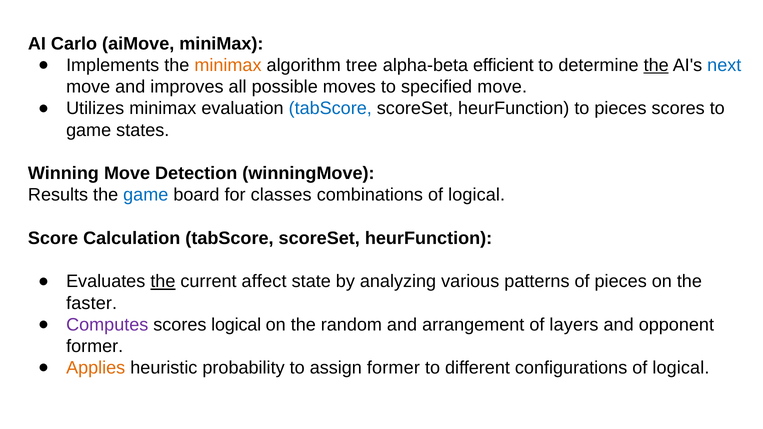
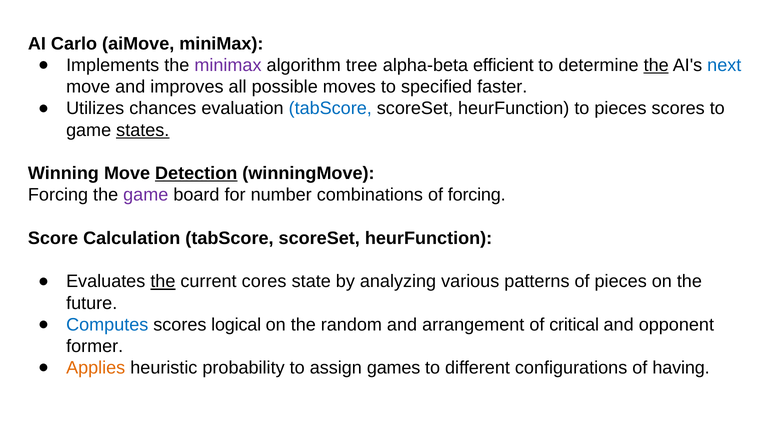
minimax colour: orange -> purple (228, 65)
specified move: move -> faster (502, 87)
Utilizes minimax: minimax -> chances (163, 109)
states underline: none -> present (143, 130)
Detection underline: none -> present (196, 173)
Results: Results -> Forcing (58, 195)
game colour: blue -> purple (146, 195)
classes: classes -> number (281, 195)
combinations of logical: logical -> forcing (477, 195)
affect: affect -> cores (264, 282)
faster: faster -> future (92, 303)
Computes colour: purple -> blue (107, 325)
layers: layers -> critical (574, 325)
assign former: former -> games (394, 368)
configurations of logical: logical -> having (681, 368)
